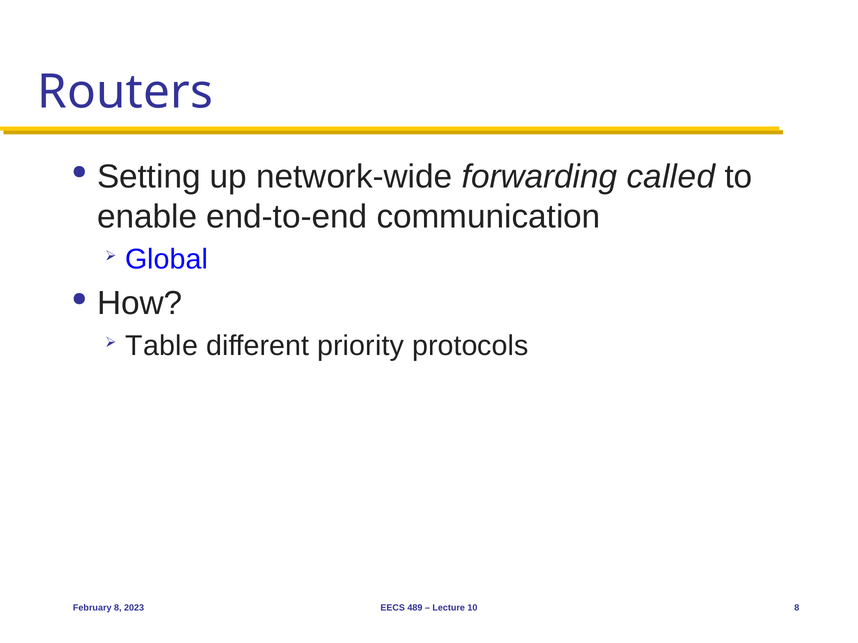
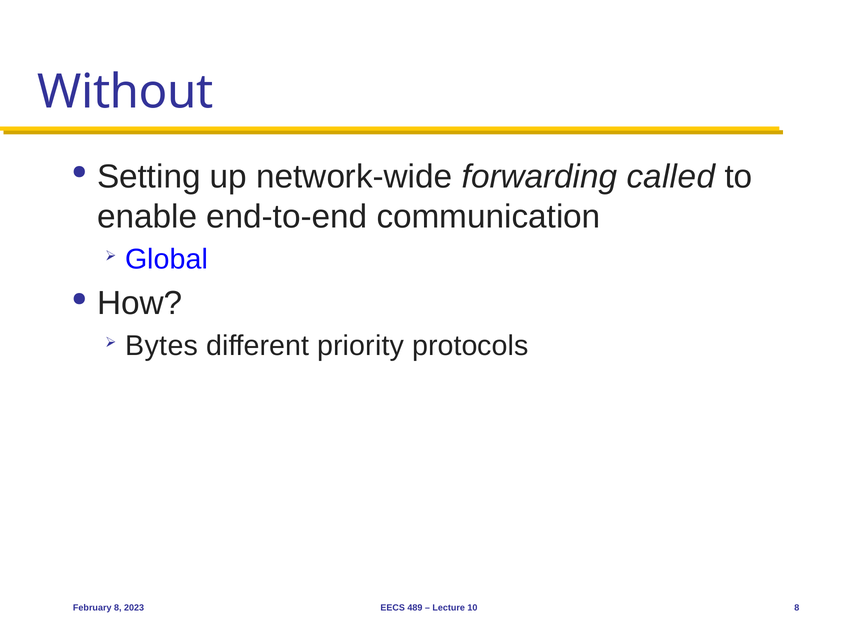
Routers: Routers -> Without (125, 92)
Table: Table -> Bytes (162, 346)
